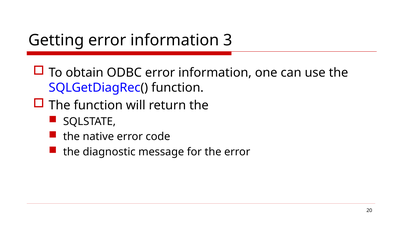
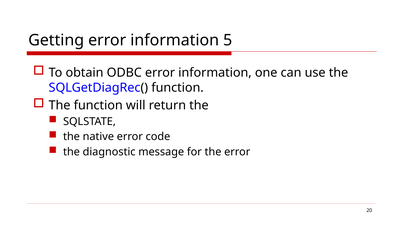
3: 3 -> 5 (228, 40)
